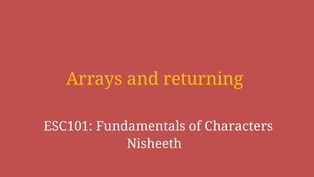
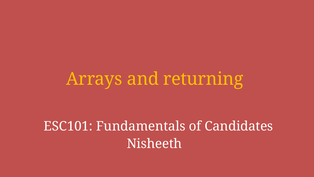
Characters: Characters -> Candidates (239, 126)
